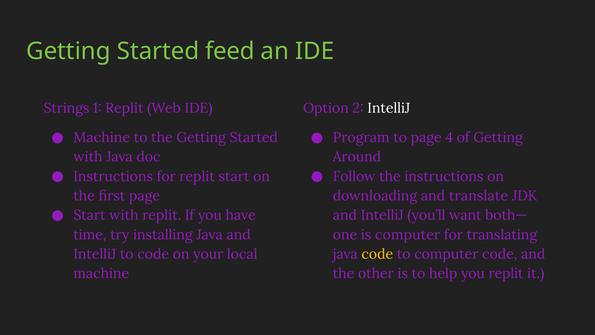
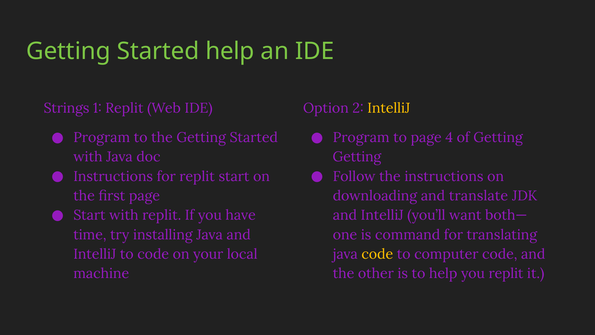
Started feed: feed -> help (230, 51)
IntelliJ colour: white -> yellow (389, 108)
Machine: Machine -> Program (102, 137)
Around: Around -> Getting (357, 157)
is computer: computer -> command (408, 235)
